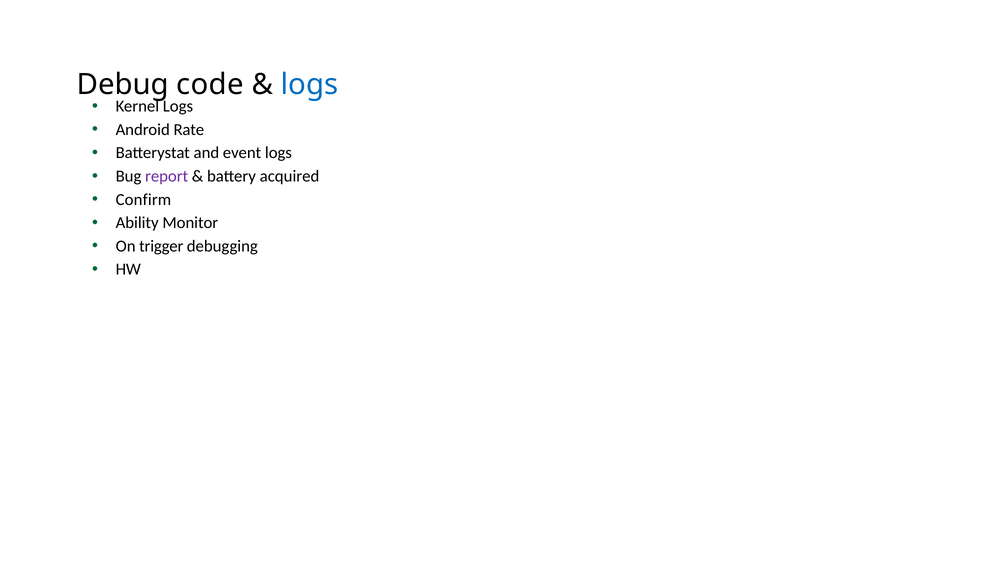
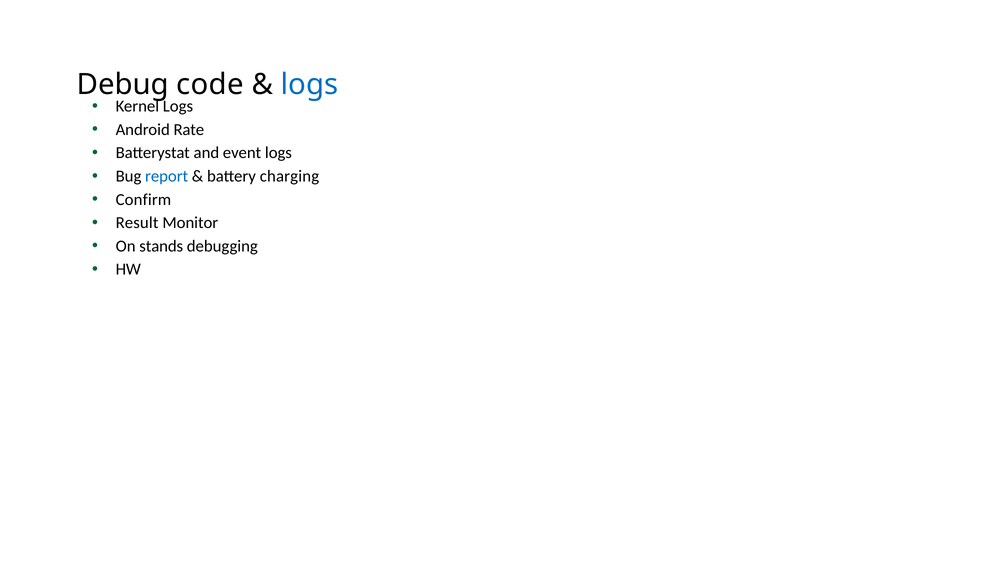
report colour: purple -> blue (167, 176)
acquired: acquired -> charging (289, 176)
Ability: Ability -> Result (137, 223)
trigger: trigger -> stands (161, 246)
